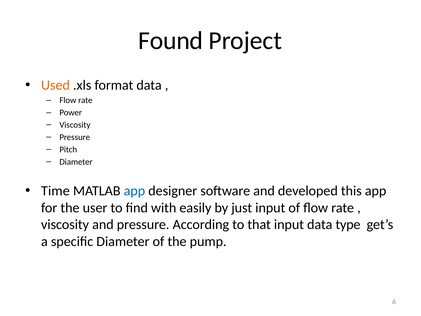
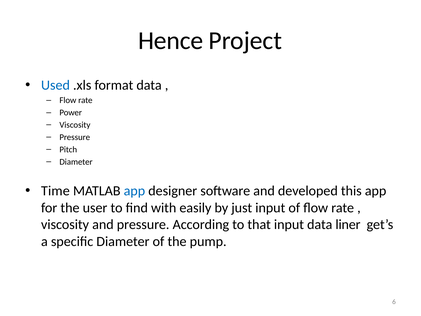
Found: Found -> Hence (171, 41)
Used colour: orange -> blue (55, 85)
type: type -> liner (348, 224)
